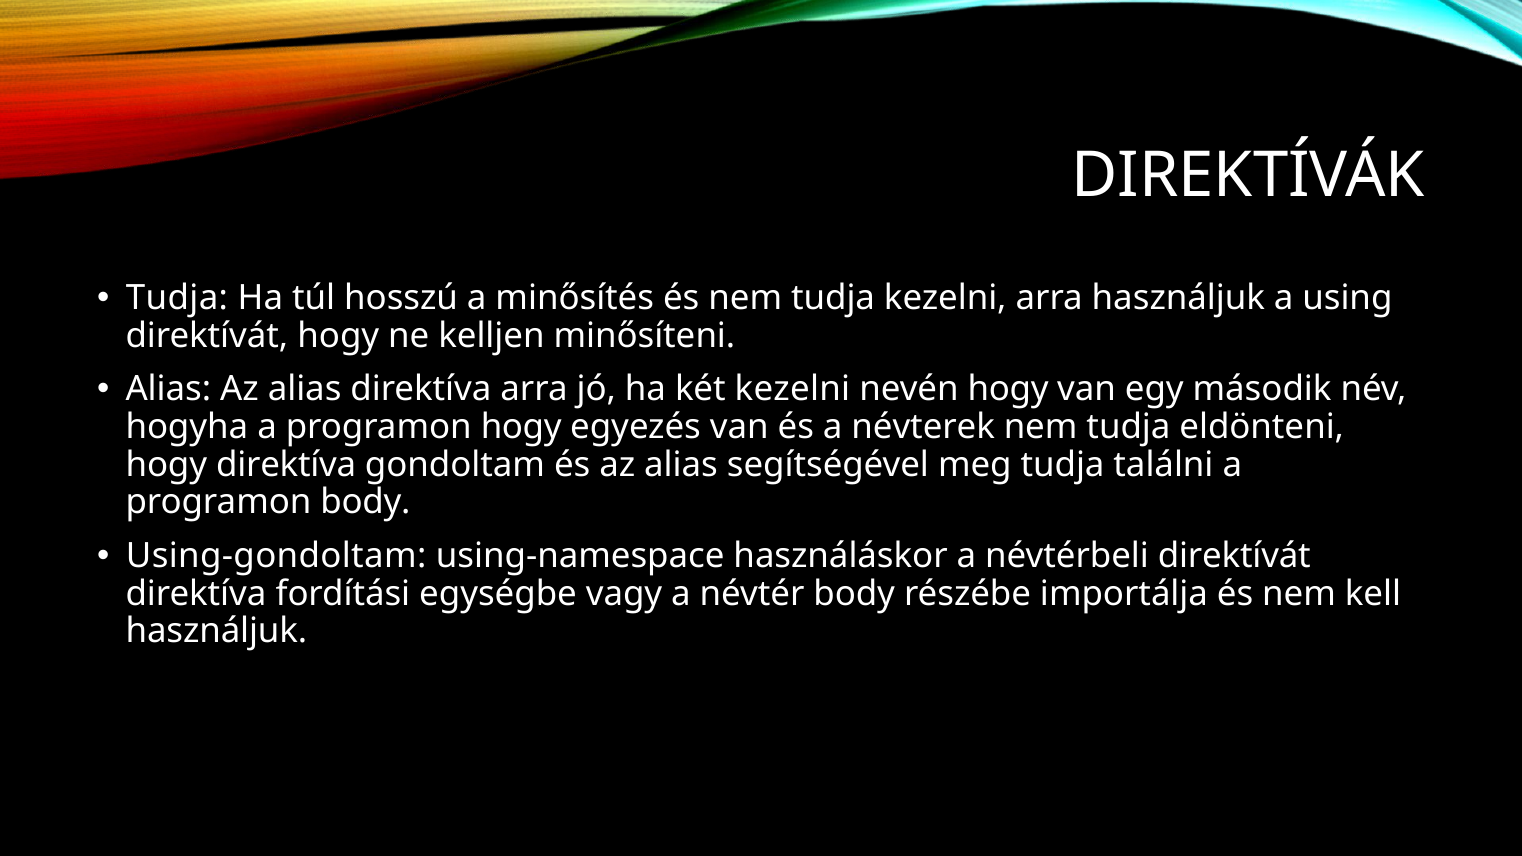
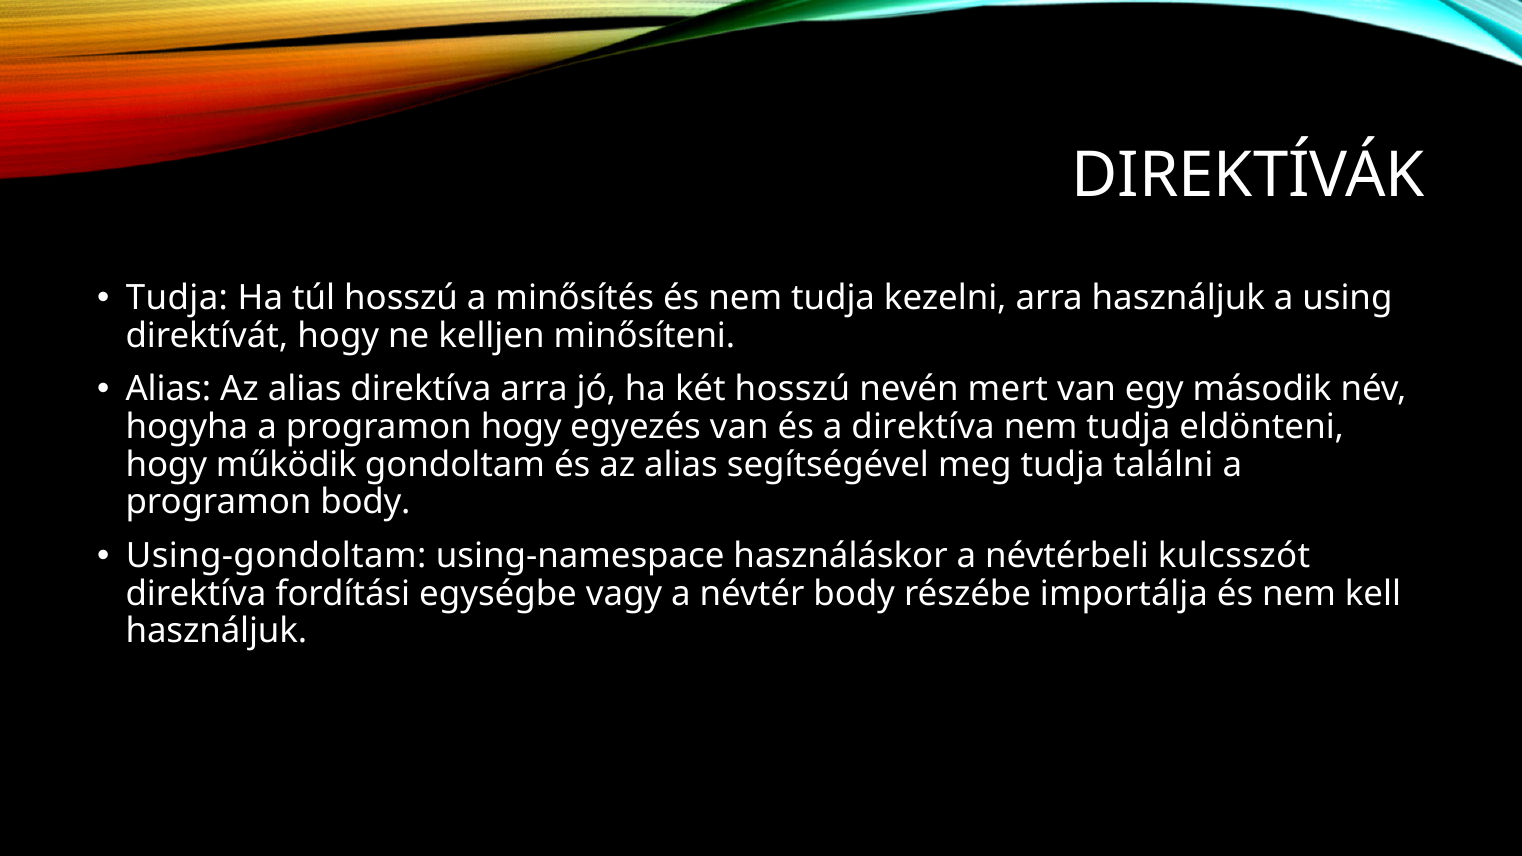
két kezelni: kezelni -> hosszú (792, 389)
nevén hogy: hogy -> mert (1008, 389)
a névterek: névterek -> direktíva (923, 427)
hogy direktíva: direktíva -> működik (286, 465)
névtérbeli direktívát: direktívát -> kulcsszót (1234, 556)
